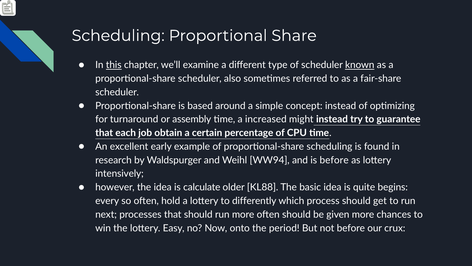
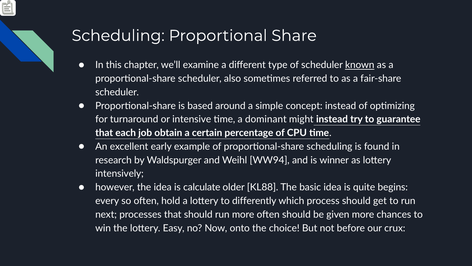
this underline: present -> none (114, 65)
assembly: assembly -> intensive (192, 119)
increased: increased -> dominant (266, 119)
is before: before -> winner (334, 160)
period: period -> choice (284, 228)
